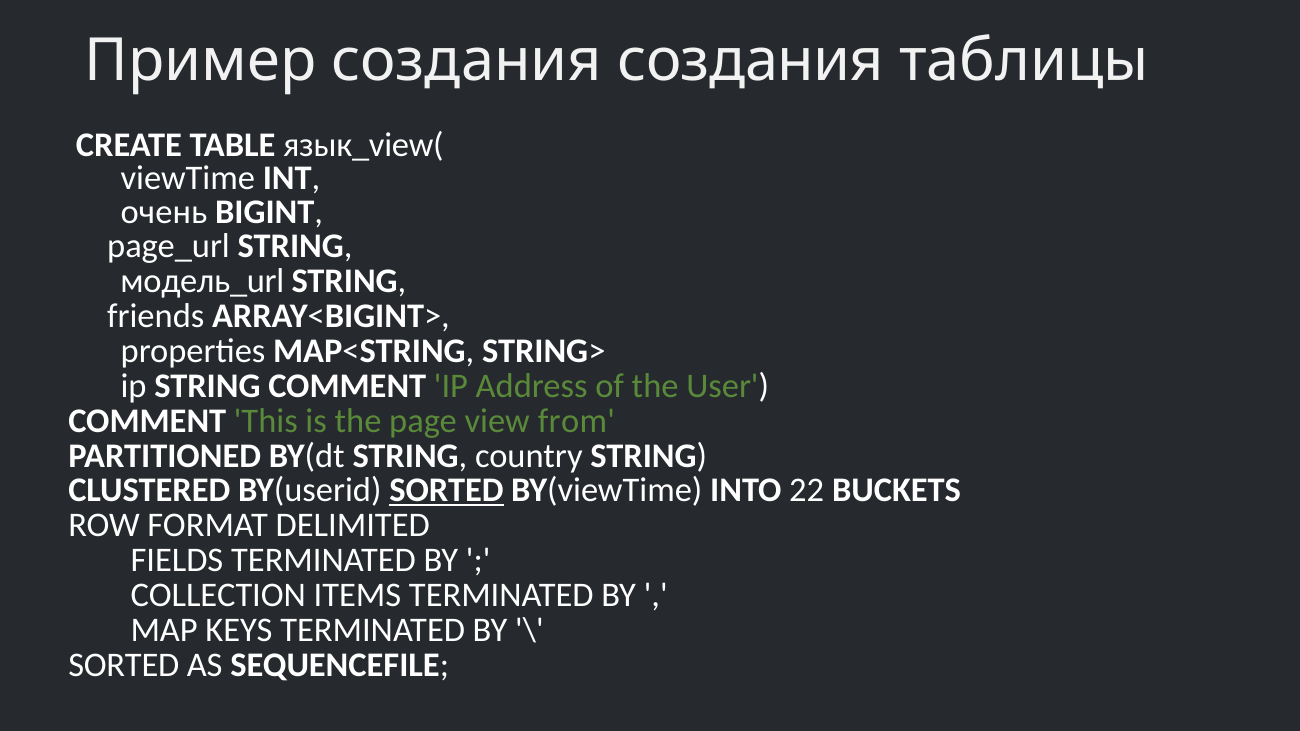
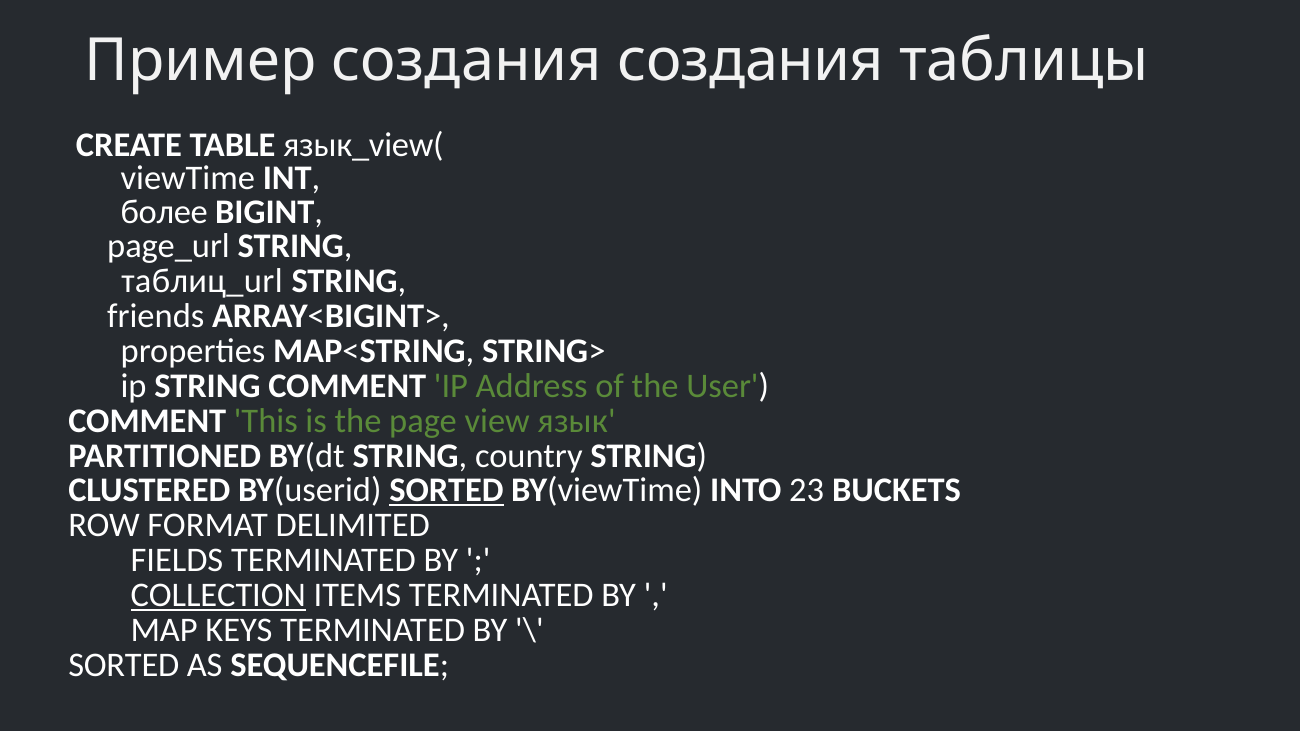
очень: очень -> более (164, 212)
модель_url: модель_url -> таблиц_url (202, 281)
from: from -> язык (577, 421)
22: 22 -> 23 (807, 491)
COLLECTION underline: none -> present (218, 595)
